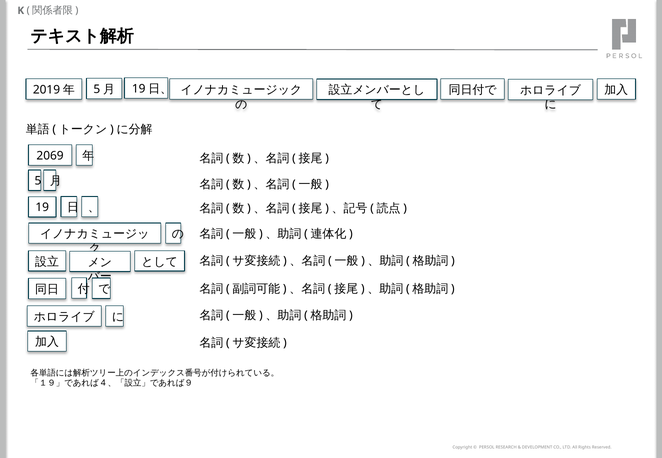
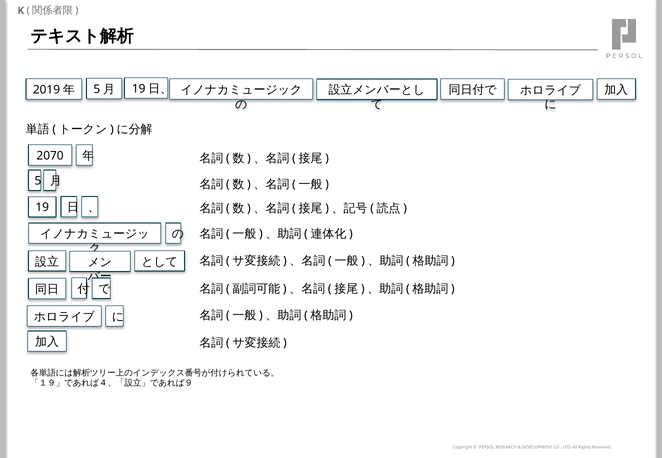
2069: 2069 -> 2070 (50, 156)
